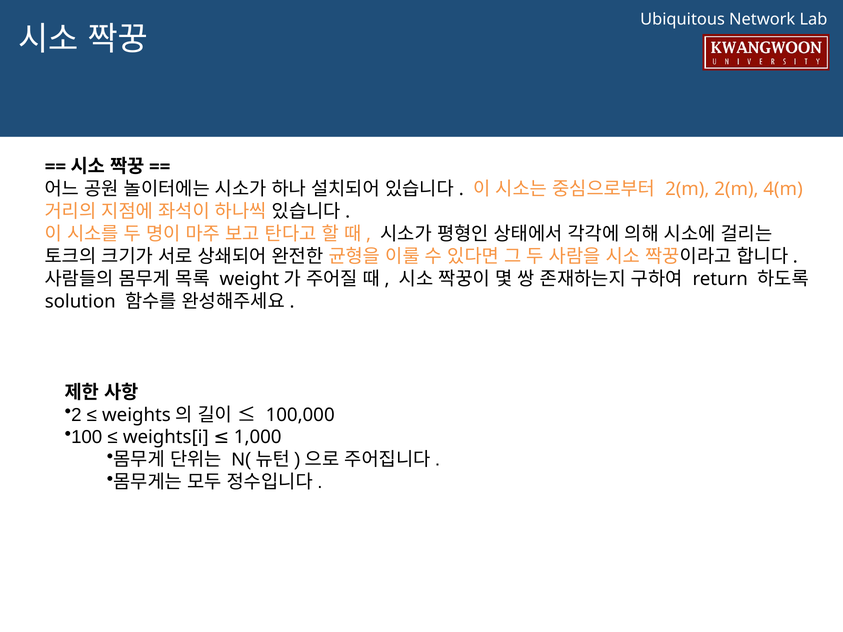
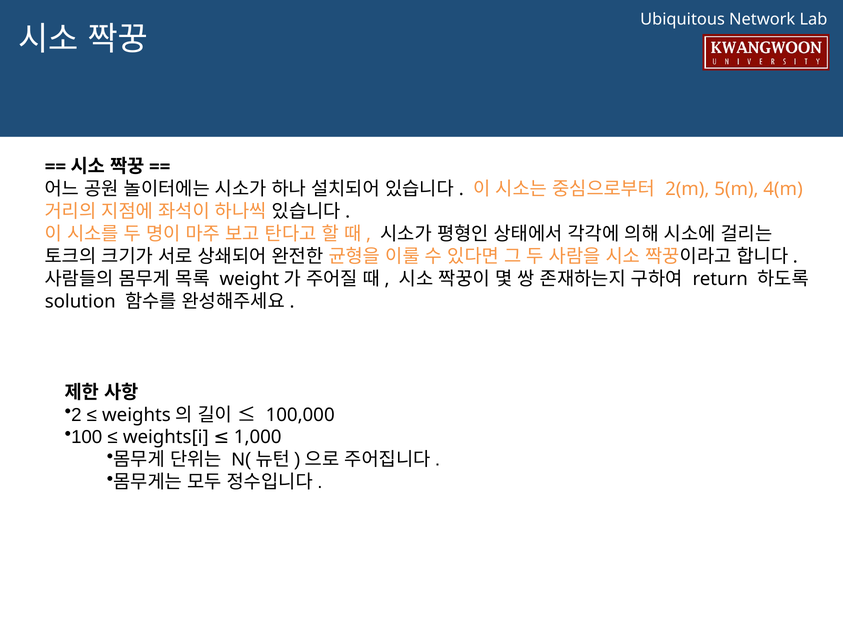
2(m 2(m: 2(m -> 5(m (736, 189)
